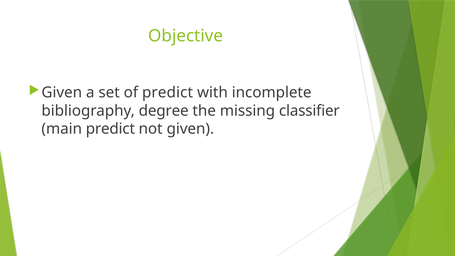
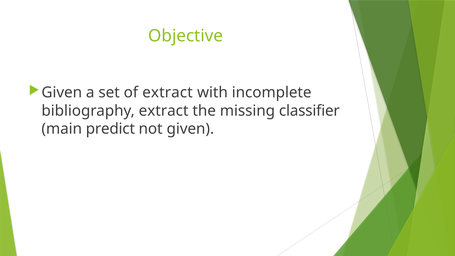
of predict: predict -> extract (168, 93)
bibliography degree: degree -> extract (164, 111)
